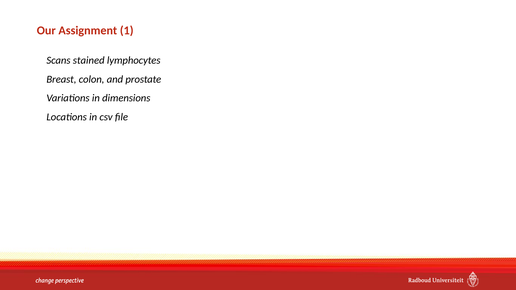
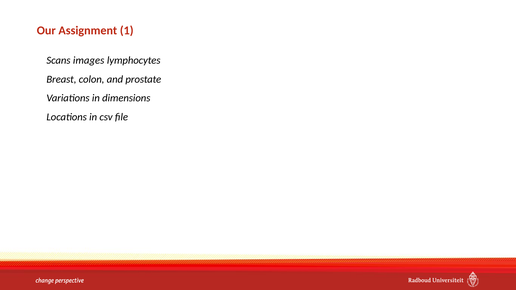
stained: stained -> images (89, 60)
